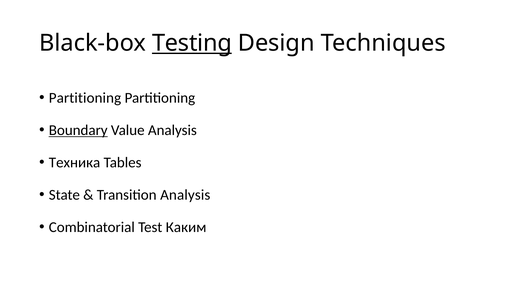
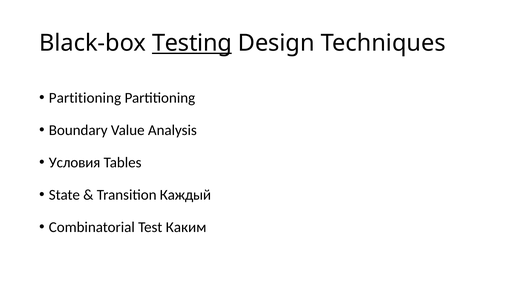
Boundary underline: present -> none (78, 130)
Техника: Техника -> Условия (75, 163)
Transition Analysis: Analysis -> Каждый (185, 195)
